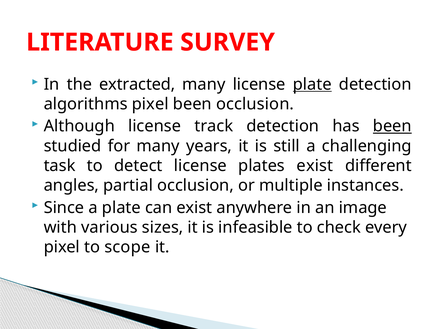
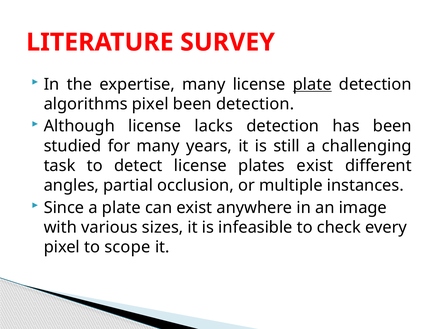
extracted: extracted -> expertise (137, 84)
been occlusion: occlusion -> detection (255, 104)
track: track -> lacks (214, 126)
been underline: present -> none (392, 126)
